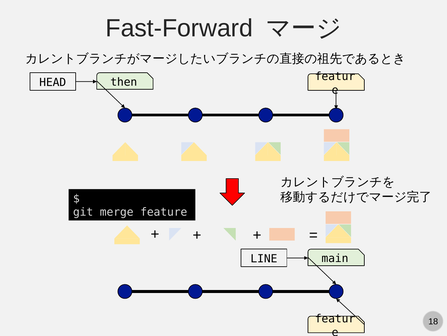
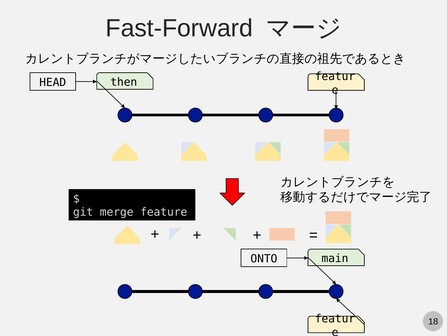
LINE: LINE -> ONTO (264, 258)
